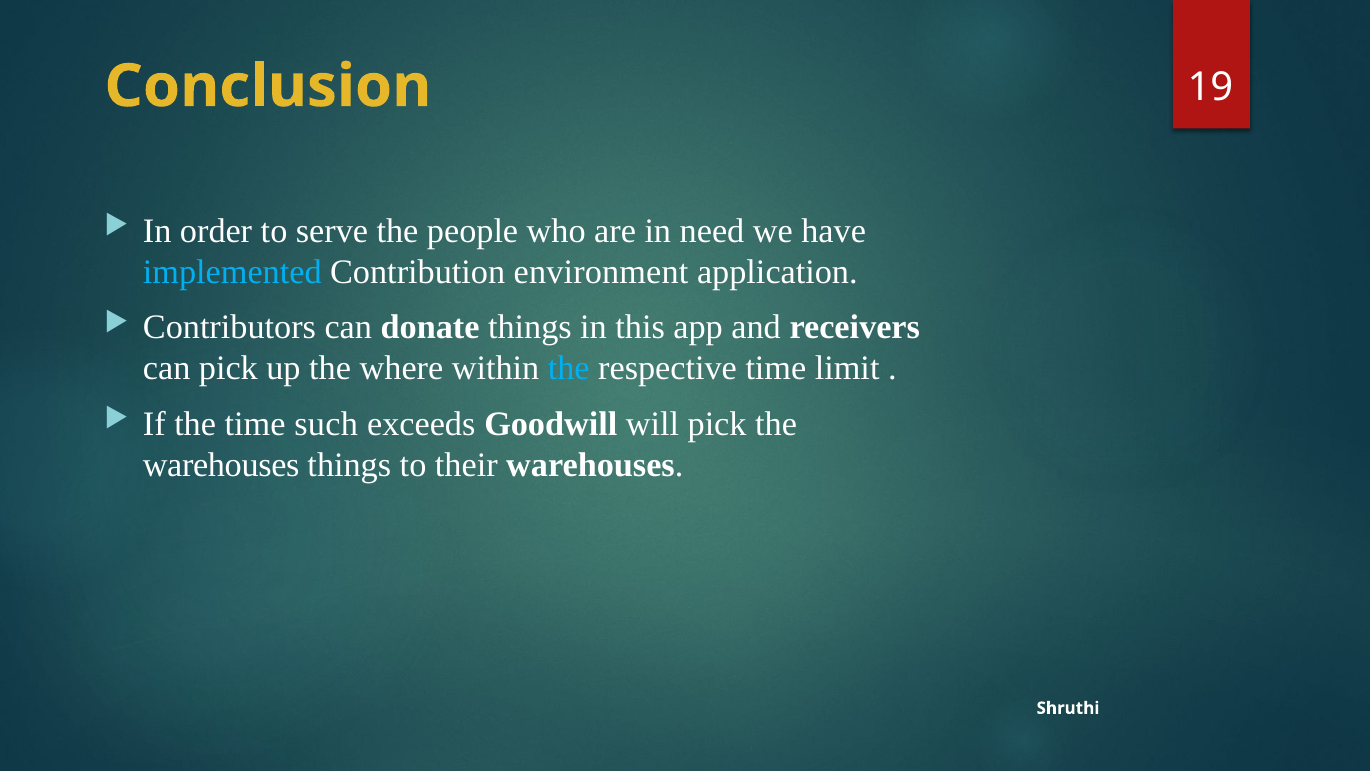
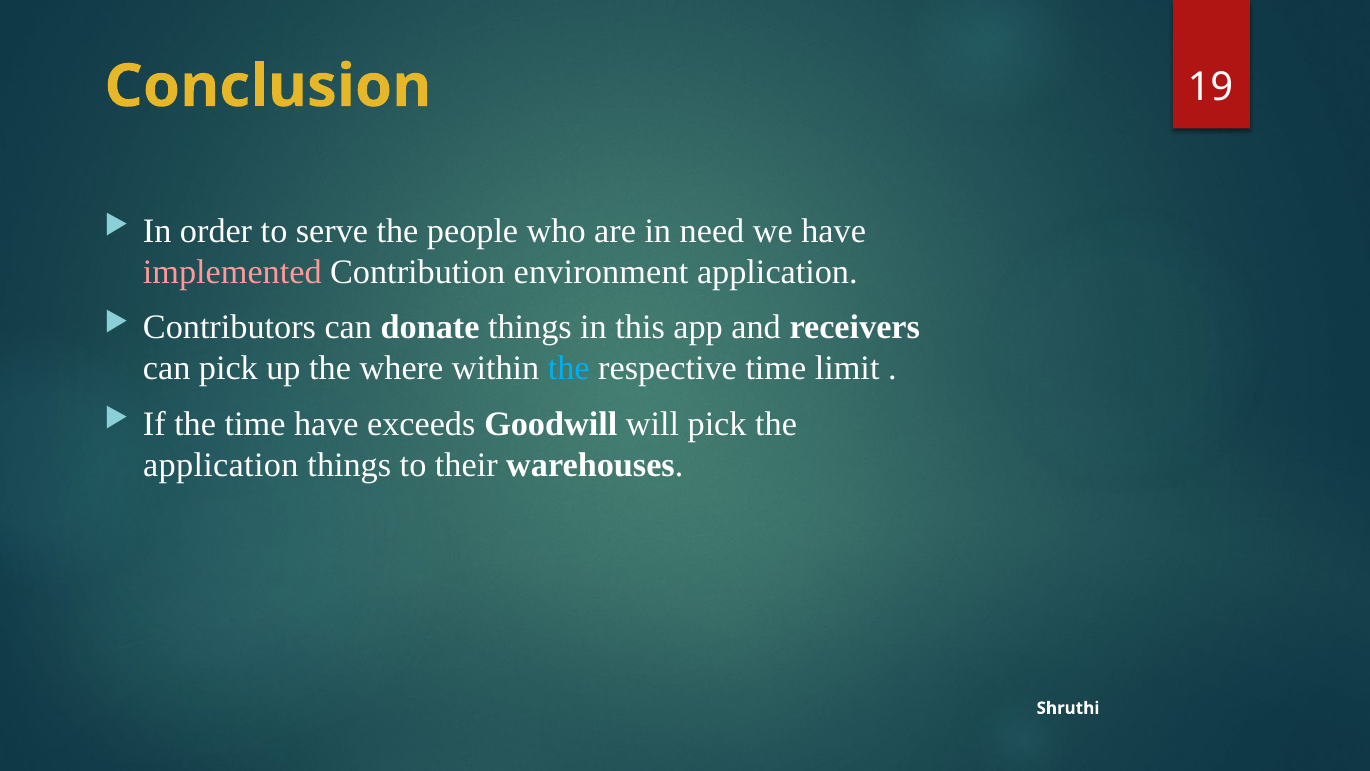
implemented colour: light blue -> pink (232, 272)
time such: such -> have (326, 424)
warehouses: warehouses -> application (221, 465)
